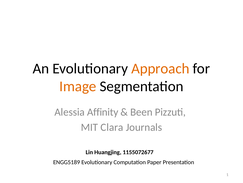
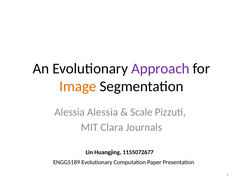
Approach colour: orange -> purple (160, 68)
Alessia Affinity: Affinity -> Alessia (103, 112)
Been: Been -> Scale (141, 112)
